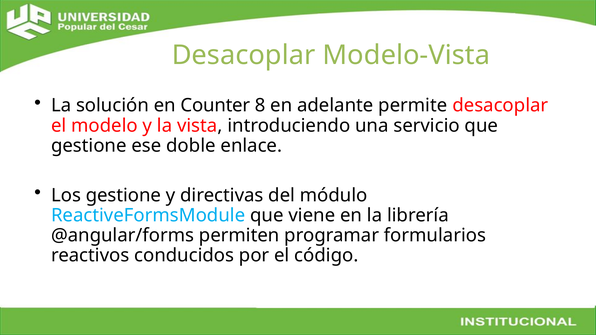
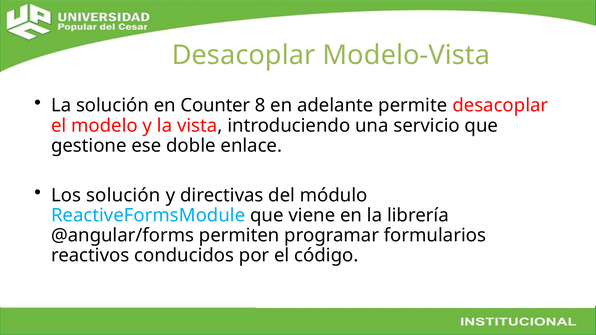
Los gestione: gestione -> solución (123, 195)
